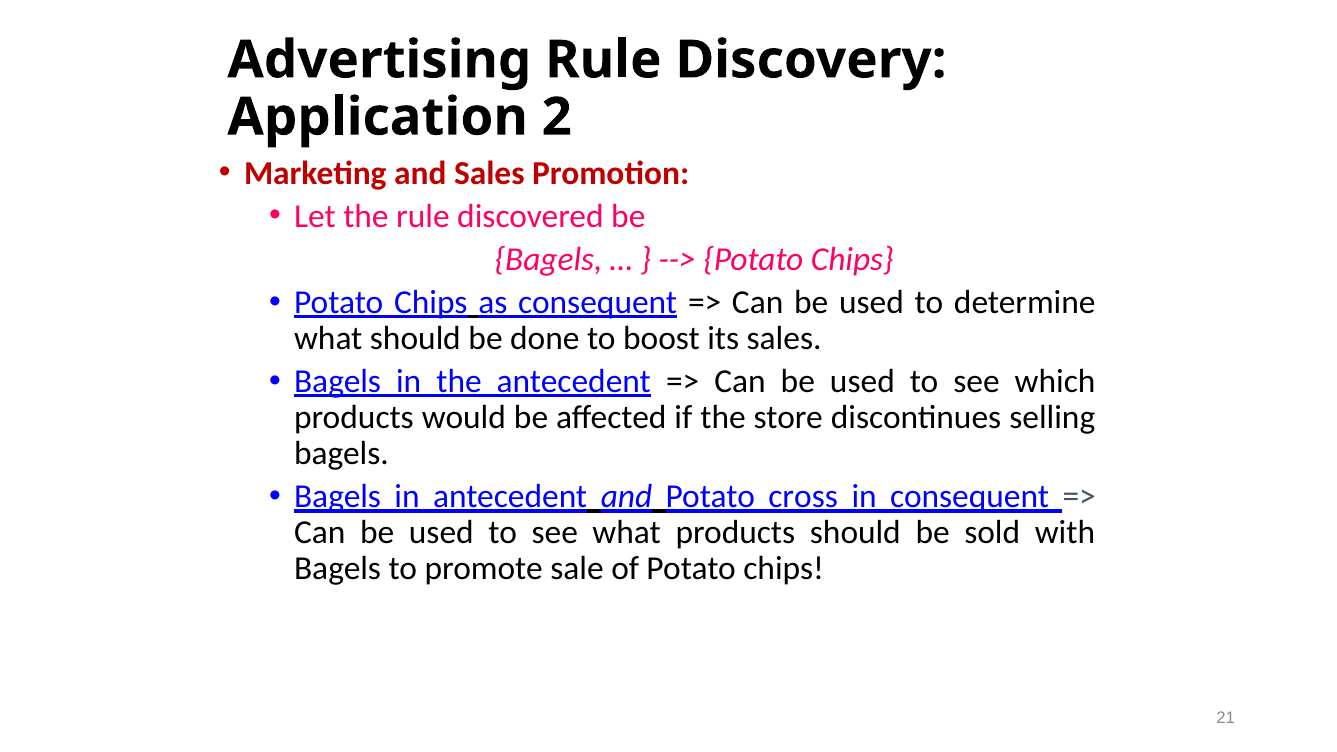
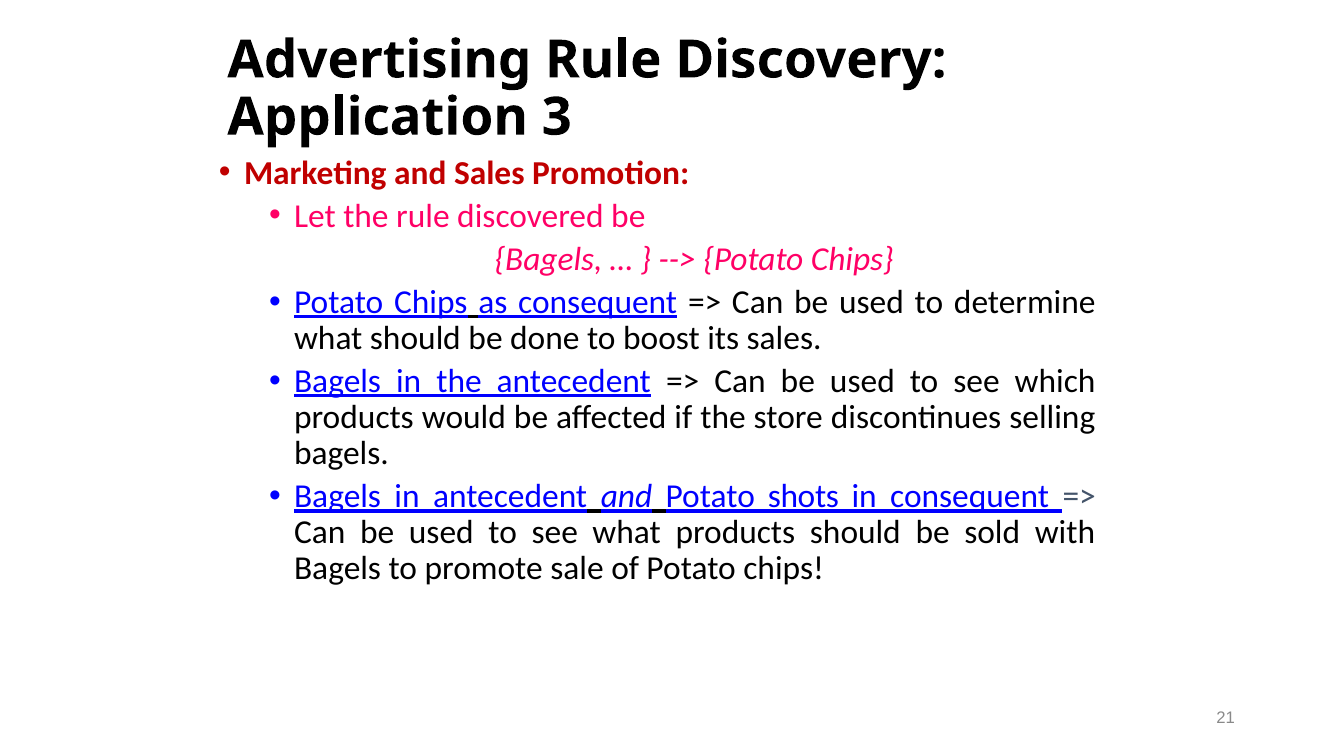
2: 2 -> 3 (557, 117)
cross: cross -> shots (803, 497)
